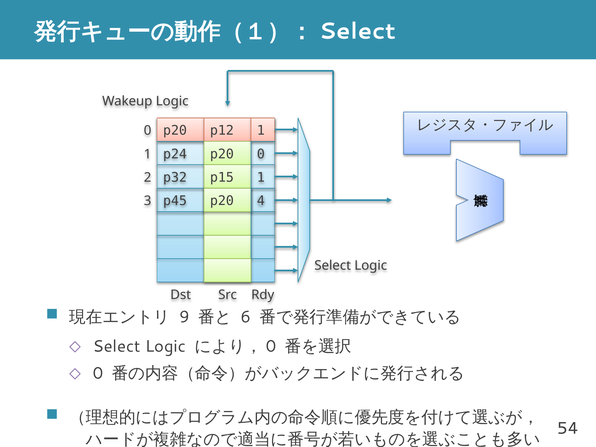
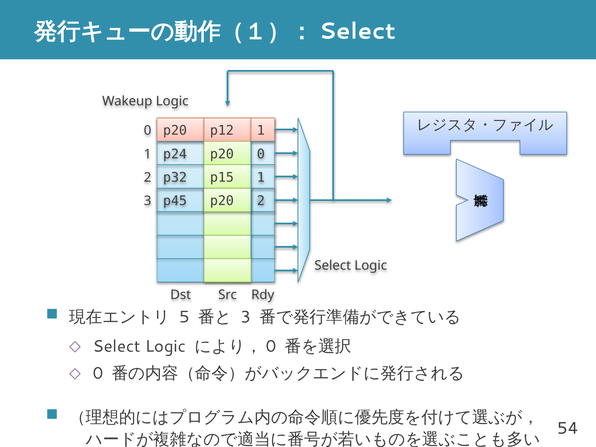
p20 4: 4 -> 2 (261, 201)
9: 9 -> 5 (185, 317)
6: 6 -> 3 (246, 317)
